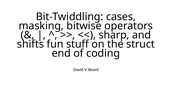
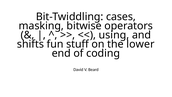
sharp: sharp -> using (114, 35)
struct: struct -> lower (140, 44)
